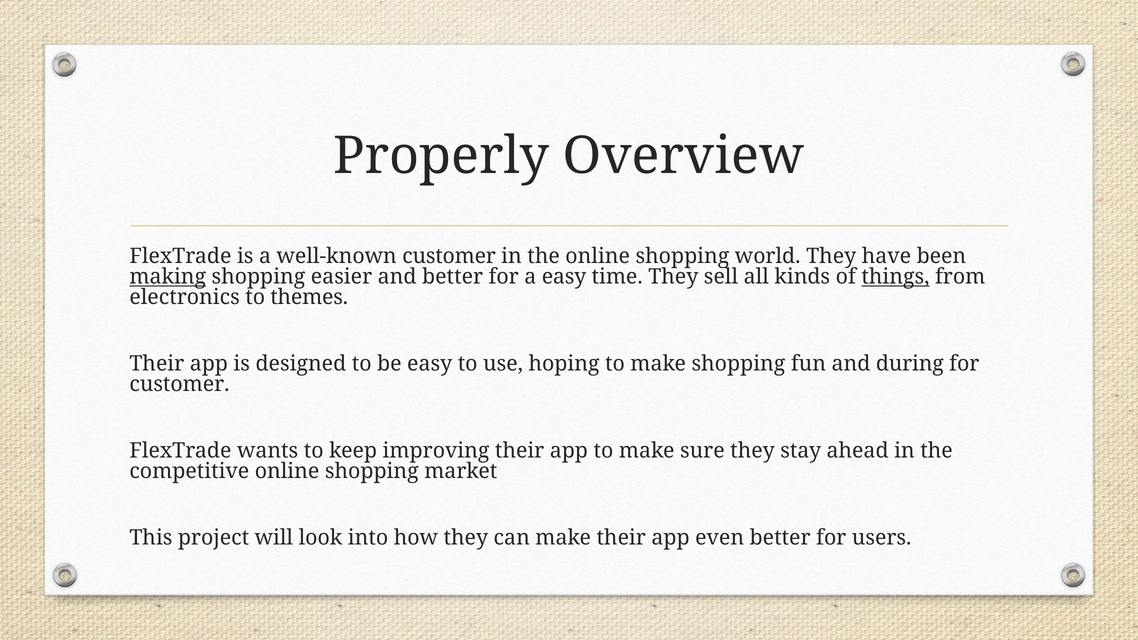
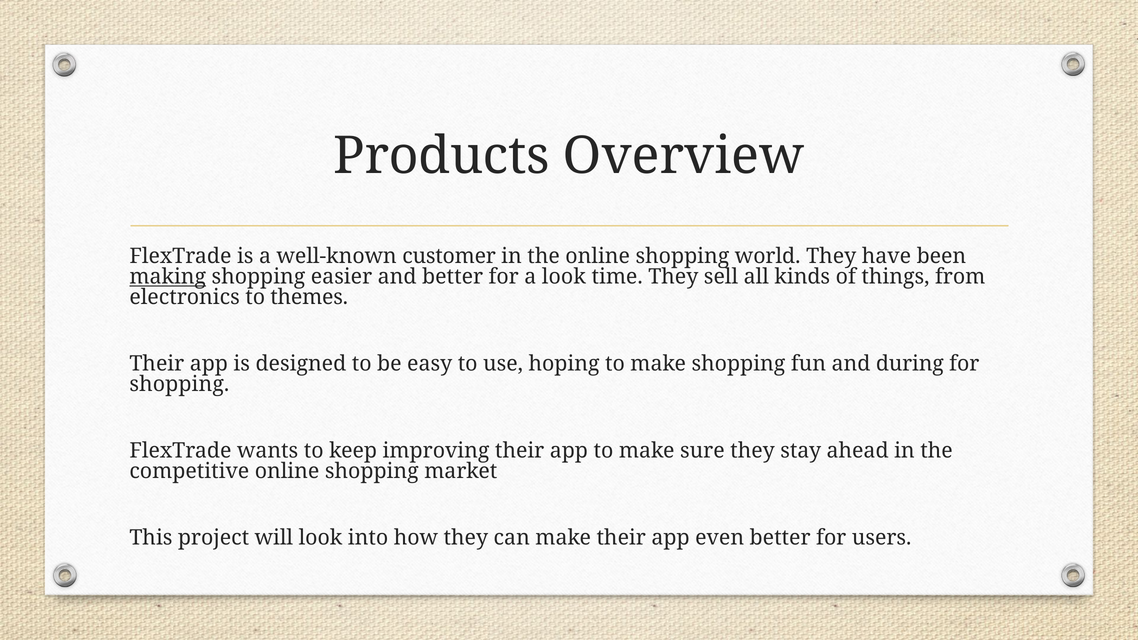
Properly: Properly -> Products (442, 156)
a easy: easy -> look (564, 277)
things underline: present -> none (895, 277)
customer: customer -> shopping (179, 384)
